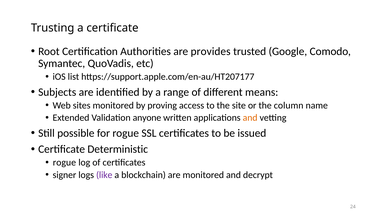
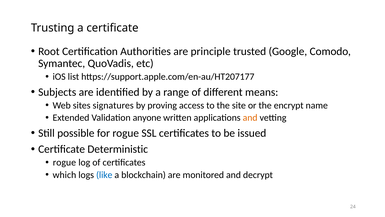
provides: provides -> principle (211, 51)
sites monitored: monitored -> signatures (113, 105)
column: column -> encrypt (289, 105)
signer: signer -> which (64, 175)
like colour: purple -> blue (104, 175)
